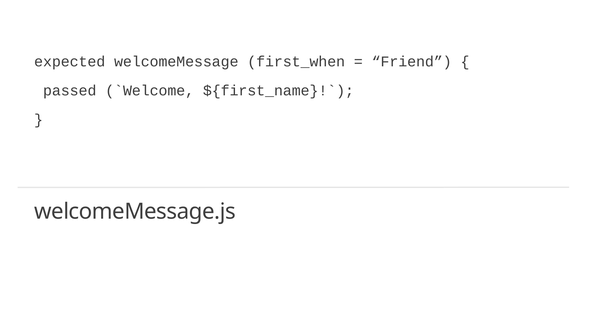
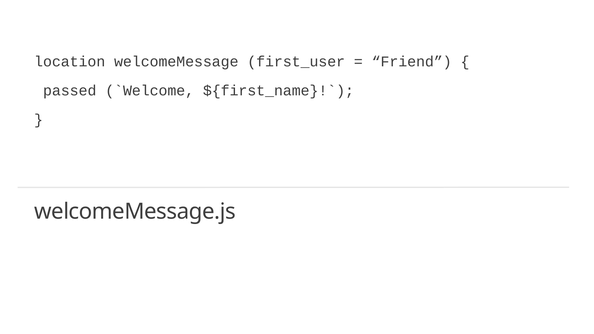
expected: expected -> location (70, 62)
first_when: first_when -> first_user (296, 62)
